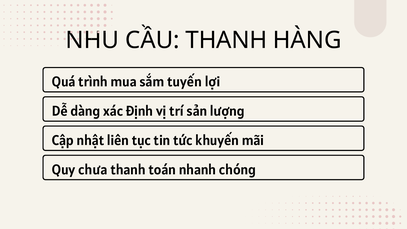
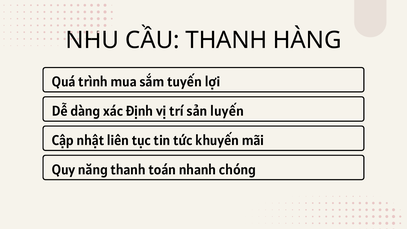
lượng: lượng -> luyến (227, 111)
chưa: chưa -> năng (93, 170)
